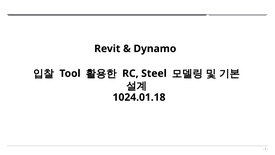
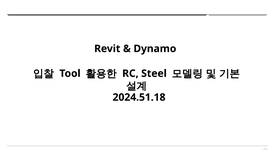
1024.01.18: 1024.01.18 -> 2024.51.18 (139, 97)
